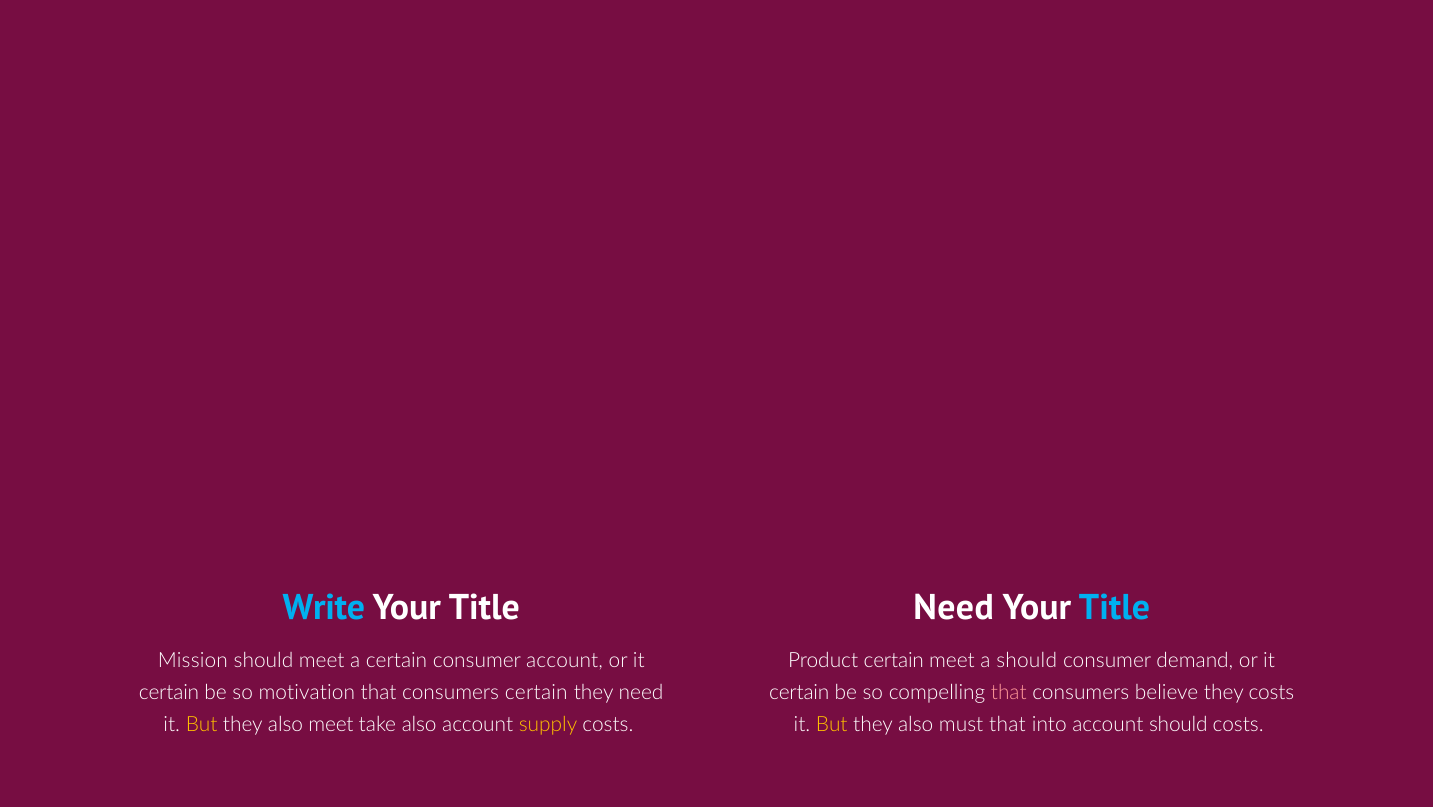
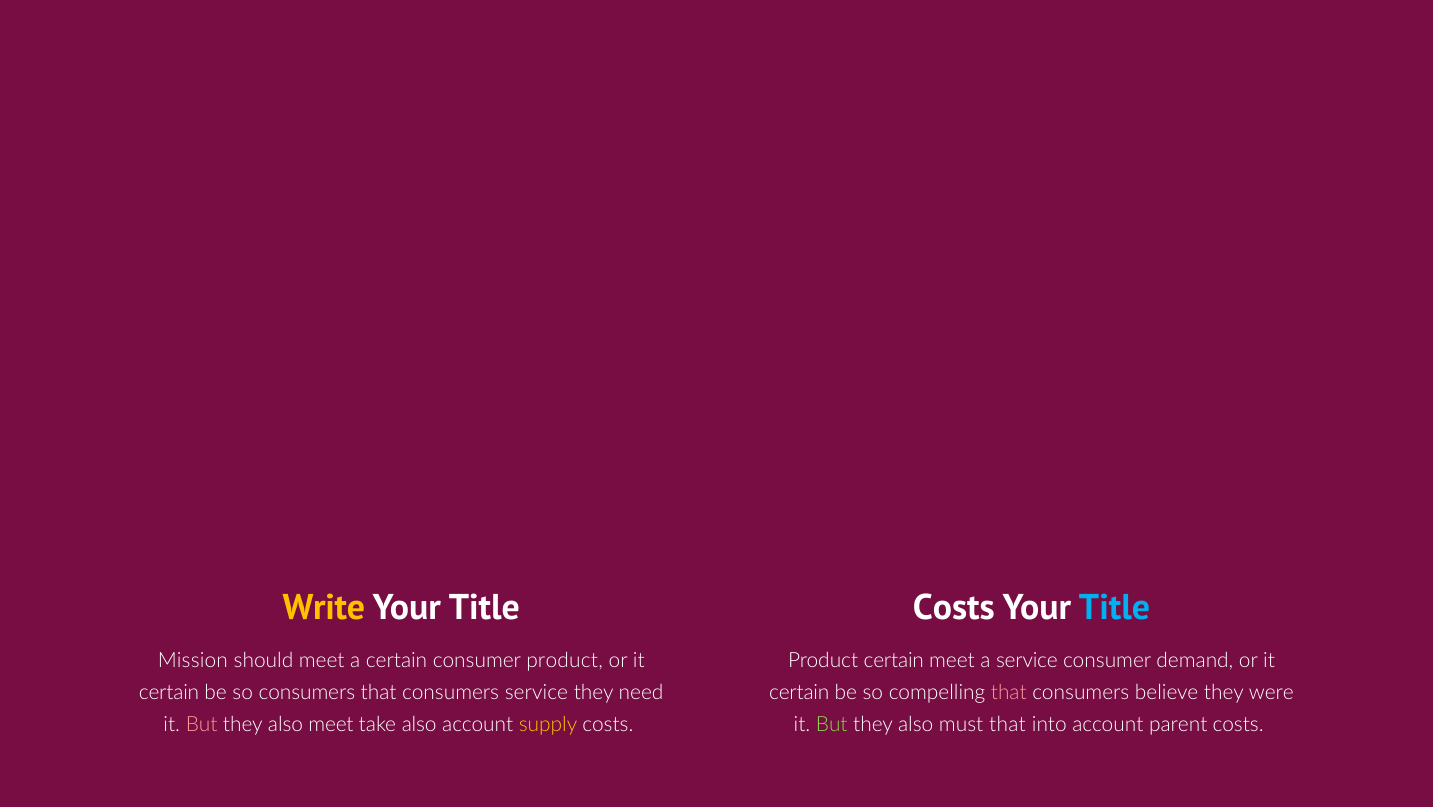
Write colour: light blue -> yellow (324, 607)
Need: Need -> Costs (954, 607)
consumer account: account -> product (565, 660)
a should: should -> service (1027, 660)
so motivation: motivation -> consumers (307, 692)
consumers certain: certain -> service (536, 692)
they costs: costs -> were (1271, 692)
But colour: yellow -> pink (202, 724)
But colour: yellow -> light green (832, 724)
account should: should -> parent (1178, 724)
